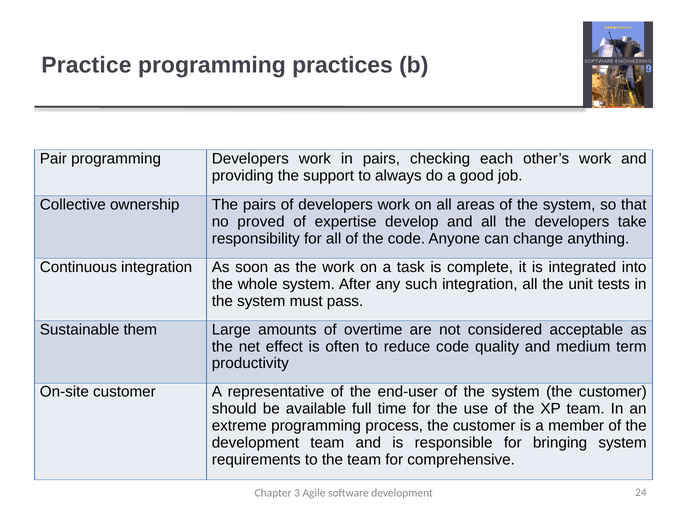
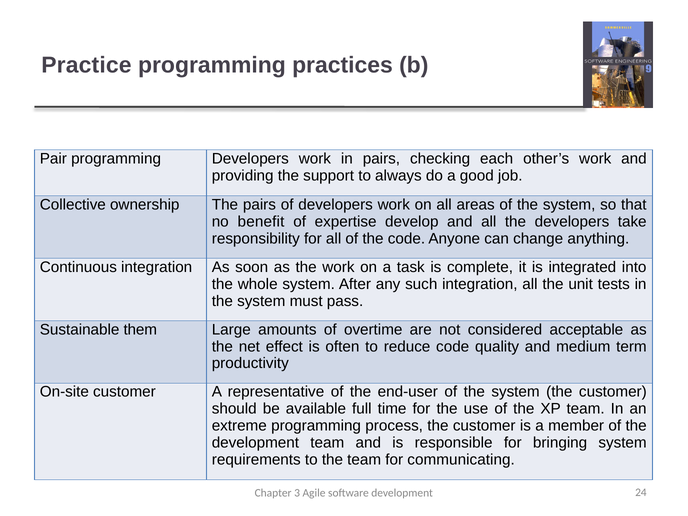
proved: proved -> benefit (261, 222)
comprehensive: comprehensive -> communicating (461, 460)
